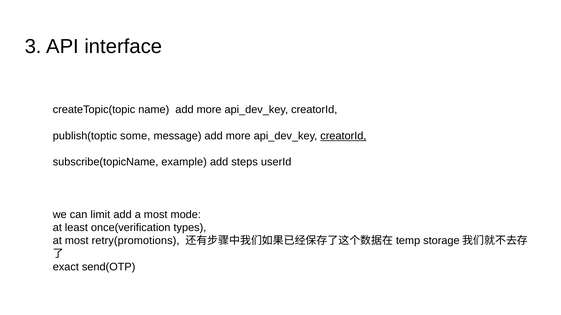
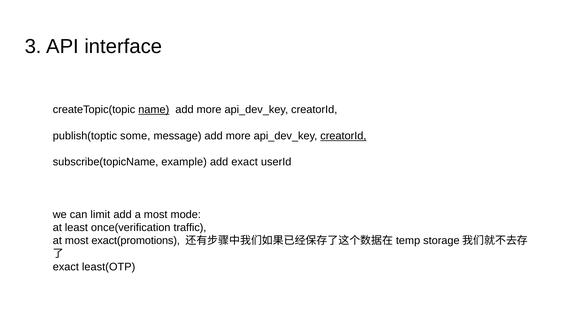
name underline: none -> present (154, 110)
add steps: steps -> exact (245, 162)
types: types -> traffic (190, 228)
retry(promotions: retry(promotions -> exact(promotions (136, 241)
send(OTP: send(OTP -> least(OTP (109, 267)
